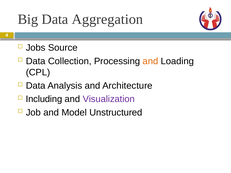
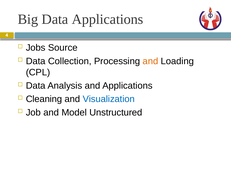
Data Aggregation: Aggregation -> Applications (107, 19)
and Architecture: Architecture -> Applications (127, 86)
Including: Including -> Cleaning (44, 99)
Visualization colour: purple -> blue (109, 99)
